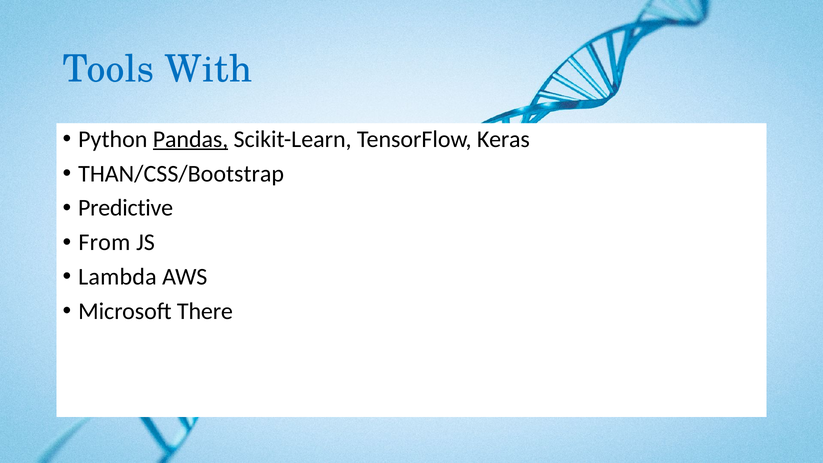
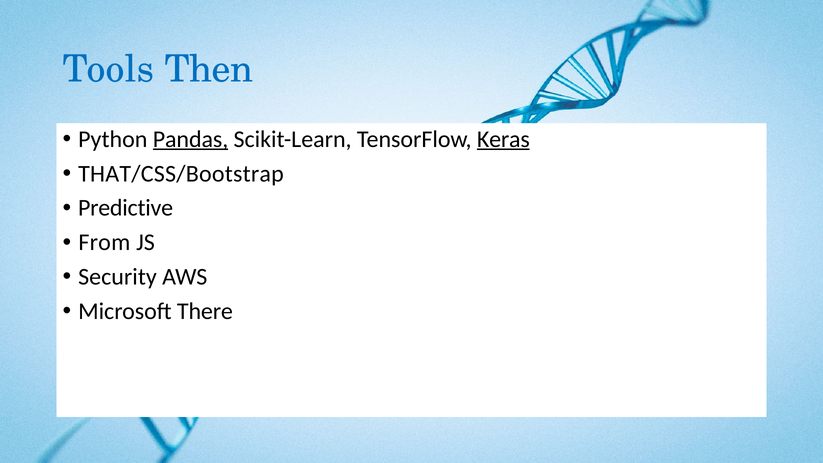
With: With -> Then (209, 69)
Keras underline: none -> present (503, 139)
THAN/CSS/Bootstrap: THAN/CSS/Bootstrap -> THAT/CSS/Bootstrap (181, 174)
Lambda: Lambda -> Security (117, 277)
